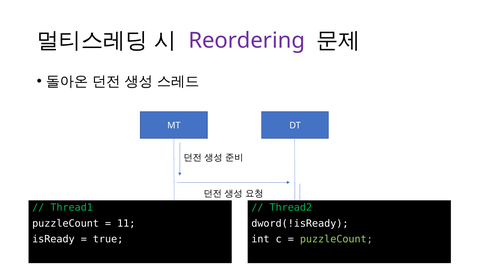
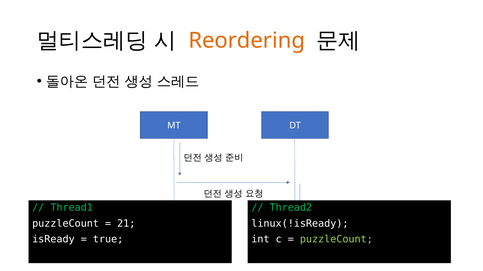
Reordering colour: purple -> orange (247, 41)
11: 11 -> 21 (126, 224)
dword(!isReady: dword(!isReady -> linux(!isReady (300, 224)
